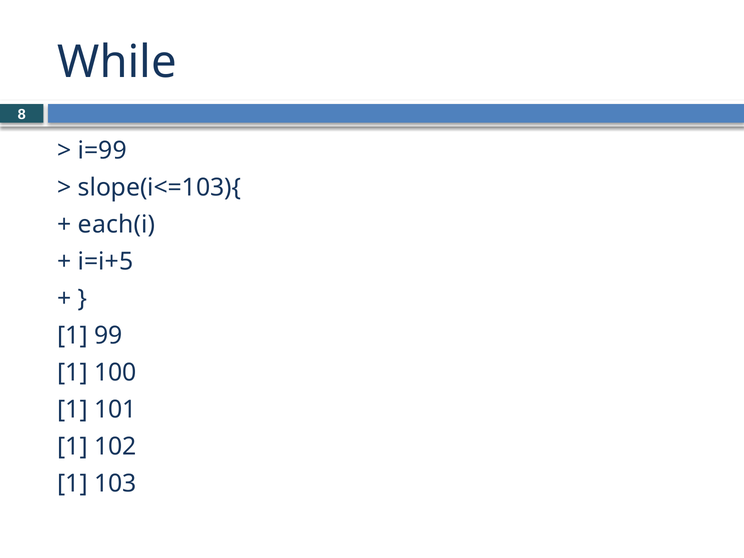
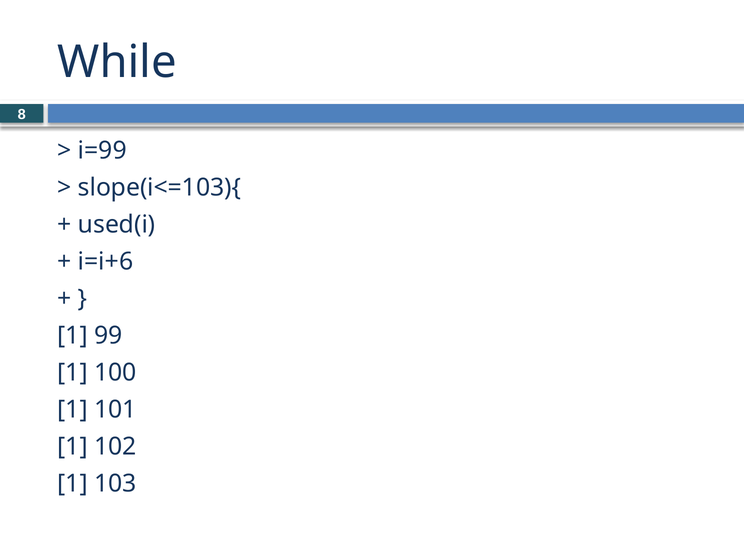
each(i: each(i -> used(i (117, 225)
i=i+5: i=i+5 -> i=i+6 (106, 262)
